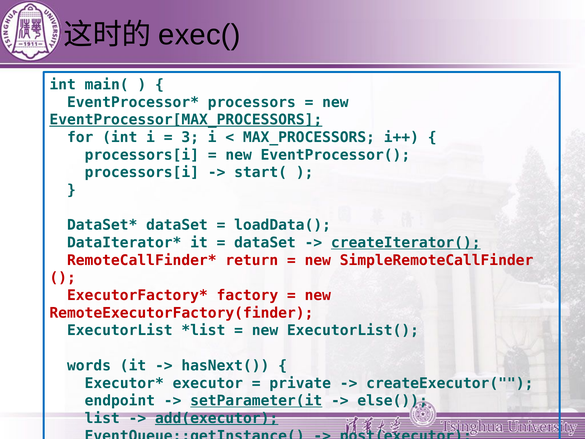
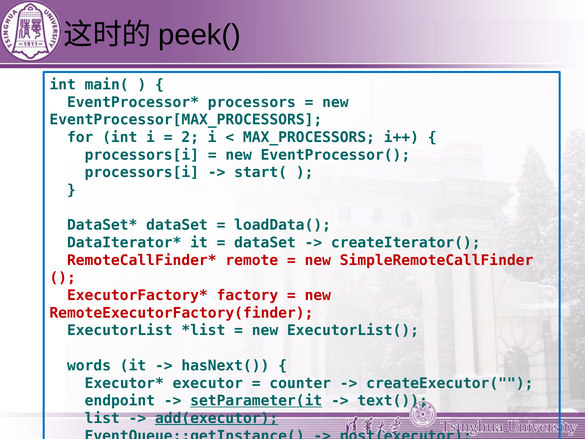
exec(: exec( -> peek( (200, 35)
EventProcessor[MAX_PROCESSORS underline: present -> none (186, 120)
3: 3 -> 2 (190, 137)
createIterator( underline: present -> none (406, 243)
return: return -> remote (252, 260)
private: private -> counter (300, 383)
else(: else( -> text( (393, 401)
